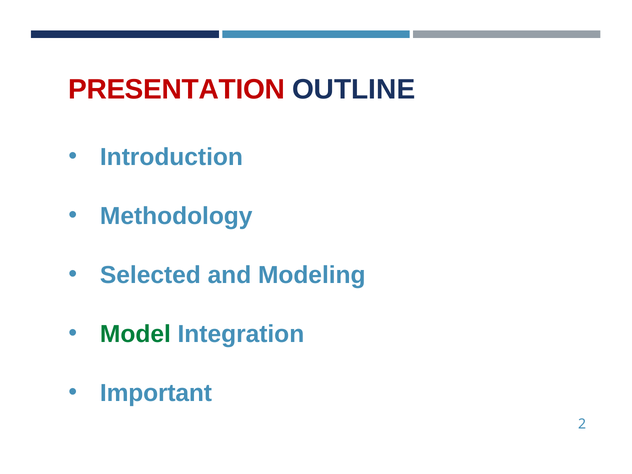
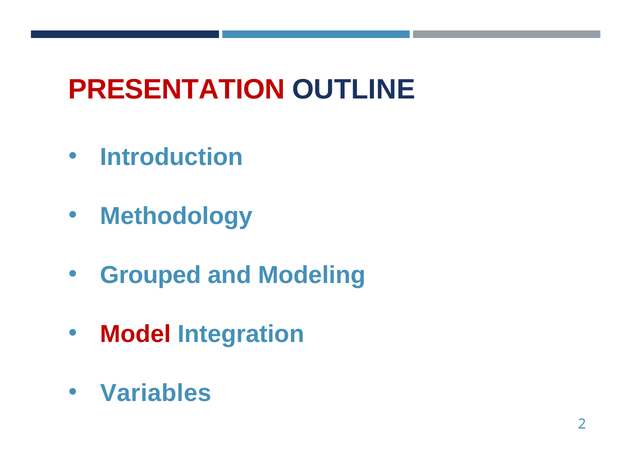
Selected: Selected -> Grouped (151, 275)
Model colour: green -> red (135, 334)
Important: Important -> Variables (156, 393)
